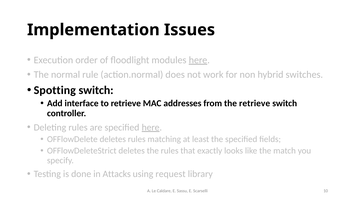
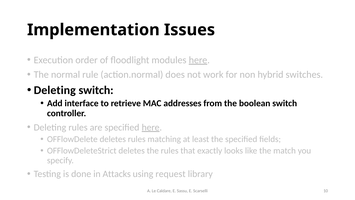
Spotting: Spotting -> Deleting (55, 90)
the retrieve: retrieve -> boolean (255, 103)
